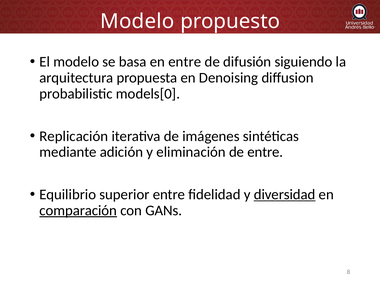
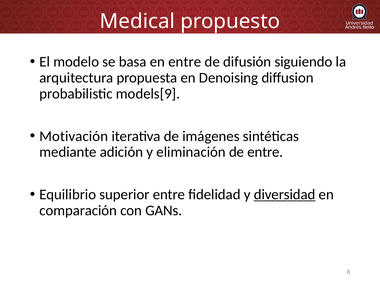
Modelo: Modelo -> Medical (137, 21)
models[0: models[0 -> models[9 (148, 94)
Replicación: Replicación -> Motivación (74, 136)
comparación underline: present -> none (78, 210)
